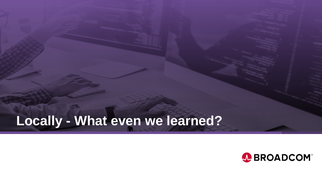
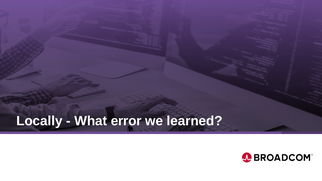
even: even -> error (126, 121)
